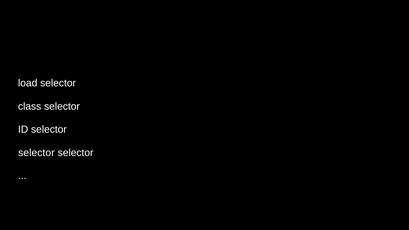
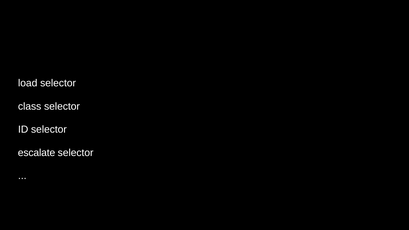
selector: selector -> escalate (37, 153)
